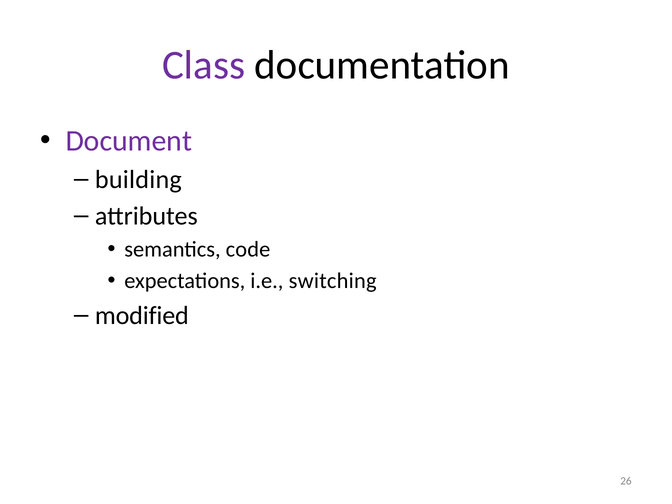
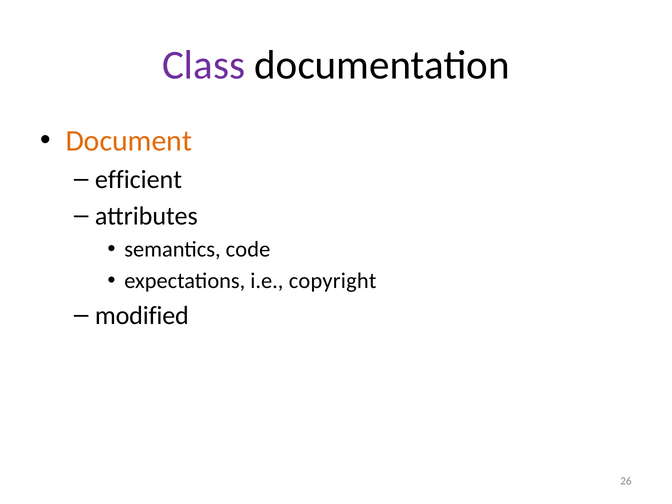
Document colour: purple -> orange (129, 141)
building: building -> efficient (138, 180)
switching: switching -> copyright (333, 281)
